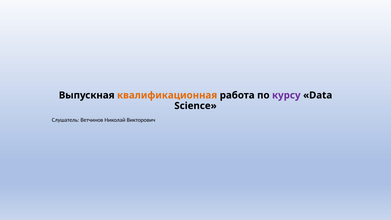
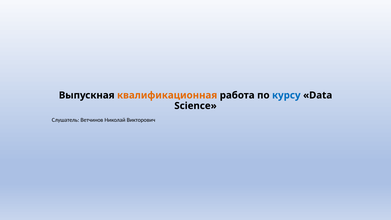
курсу colour: purple -> blue (286, 95)
